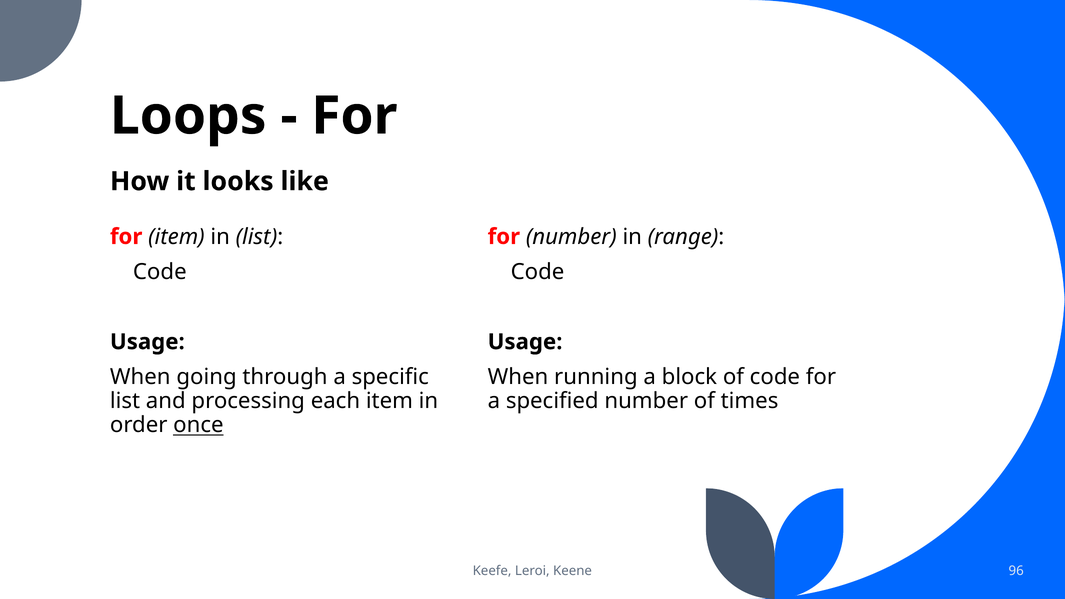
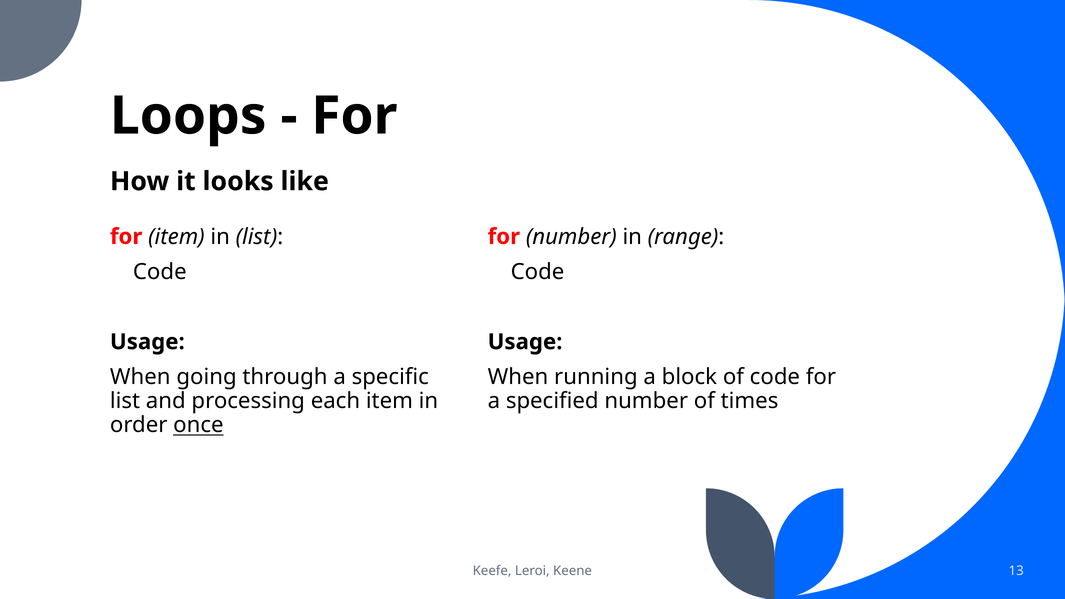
96: 96 -> 13 (1016, 571)
